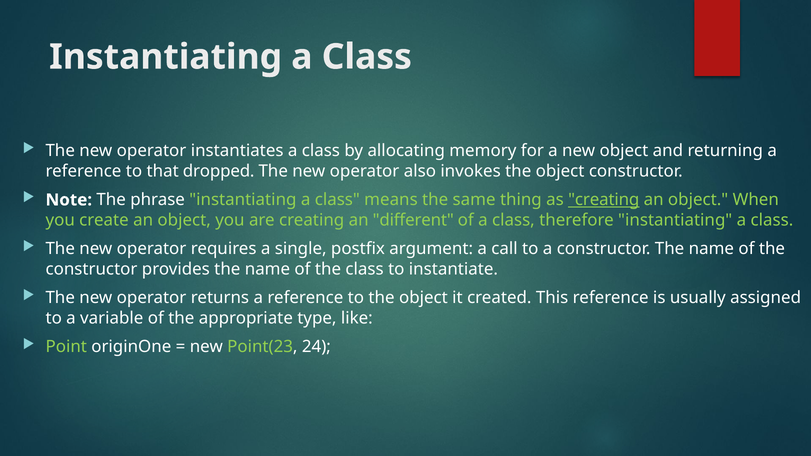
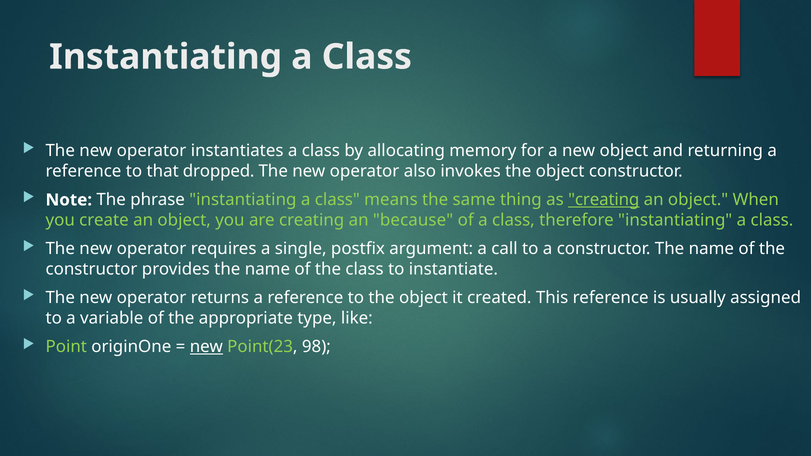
different: different -> because (413, 220)
new underline: none -> present (206, 347)
24: 24 -> 98 (316, 347)
